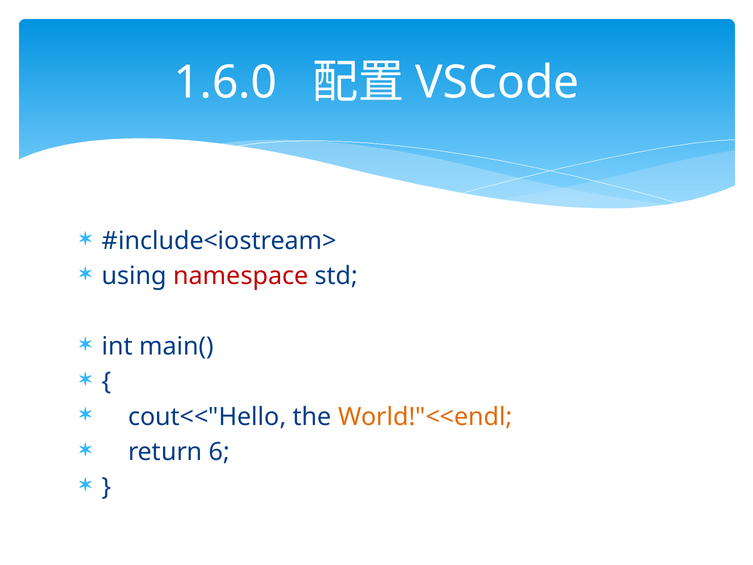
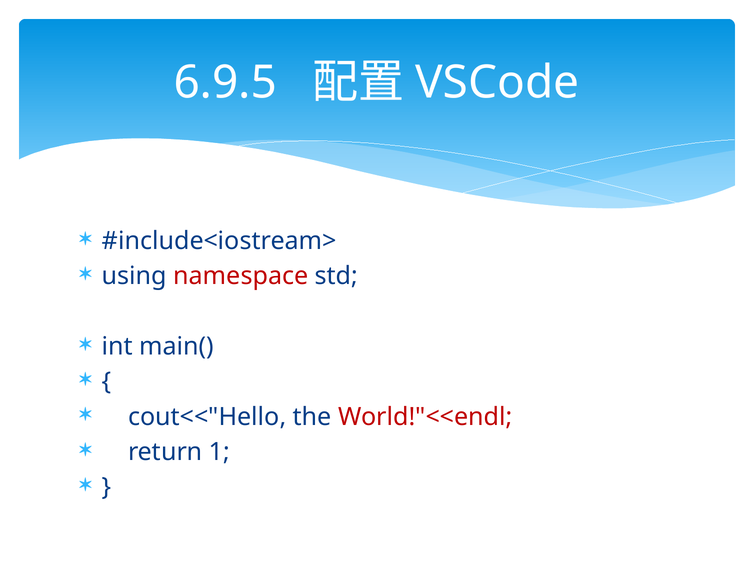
1.6.0: 1.6.0 -> 6.9.5 (225, 83)
World!"<<endl colour: orange -> red (425, 417)
6: 6 -> 1 (219, 452)
